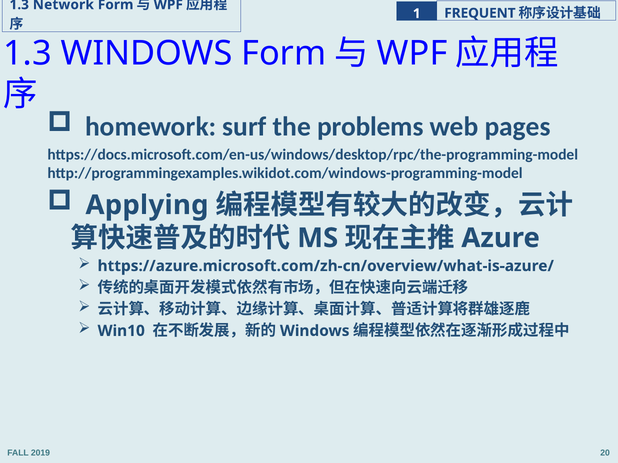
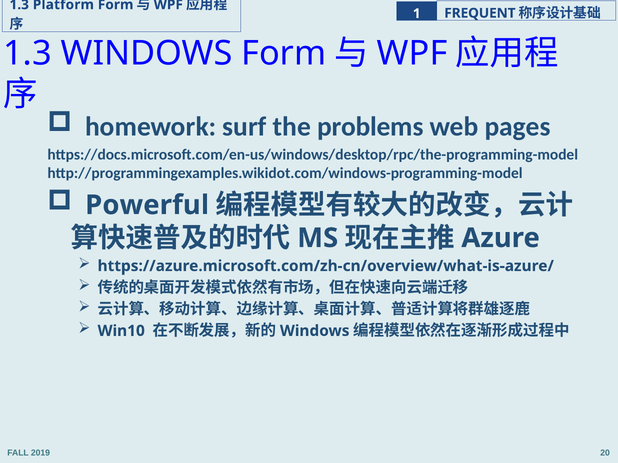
Network: Network -> Platform (63, 5)
Applying: Applying -> Powerful (147, 205)
